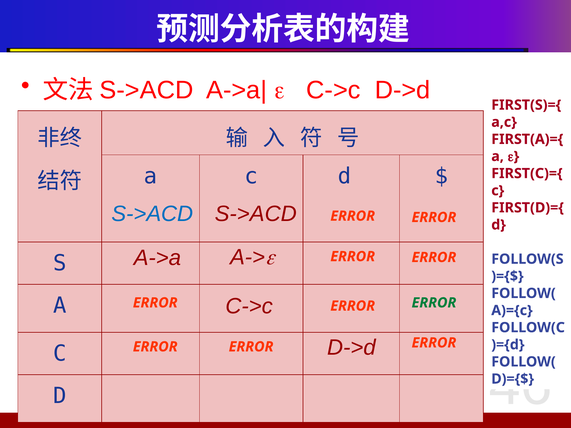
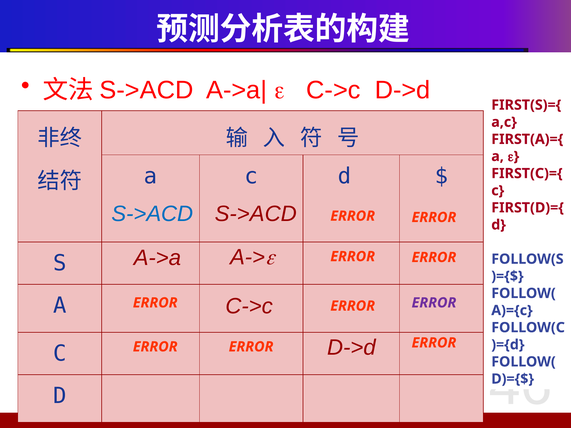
ERROR colour: green -> purple (434, 303)
